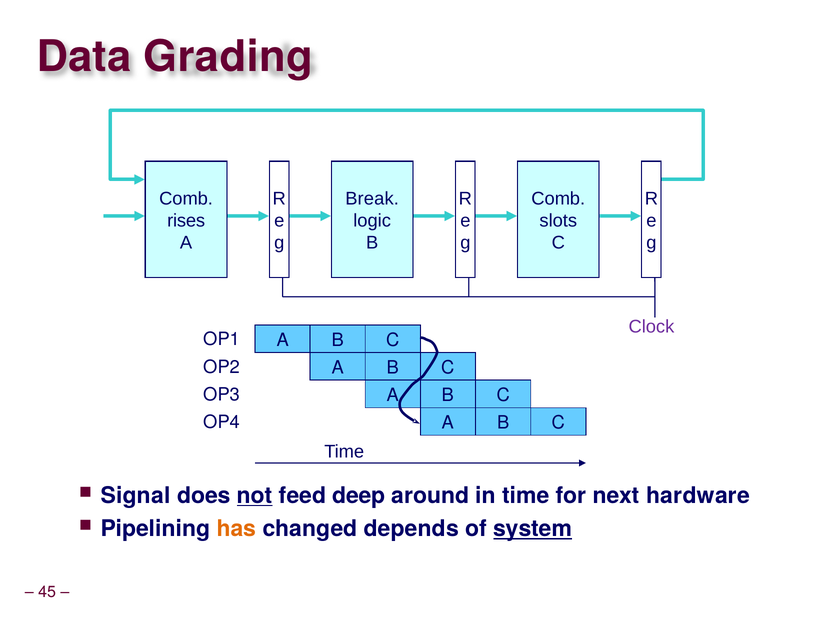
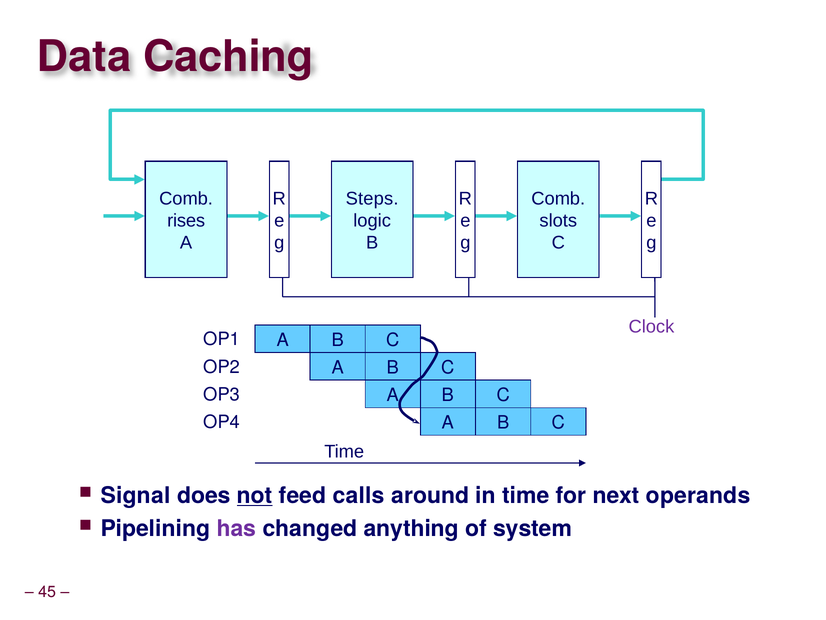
Grading: Grading -> Caching (228, 57)
Break: Break -> Steps (372, 198)
deep: deep -> calls (359, 495)
hardware: hardware -> operands (698, 495)
has colour: orange -> purple (236, 528)
depends: depends -> anything (411, 528)
system underline: present -> none (533, 528)
